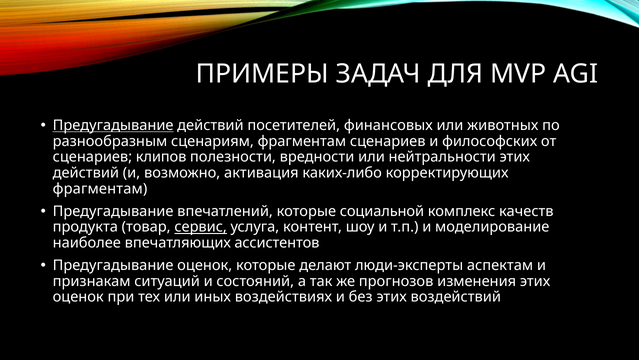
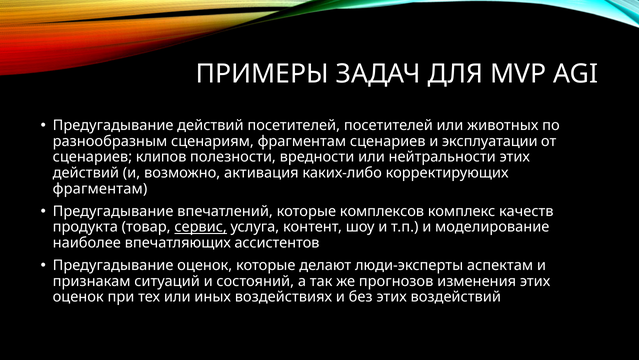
Предугадывание underline: present -> none (113, 125)
посетителей финансовых: финансовых -> посетителей (388, 125)
философских: философских -> эксплуатации (490, 141)
социальной: социальной -> комплексов (382, 211)
